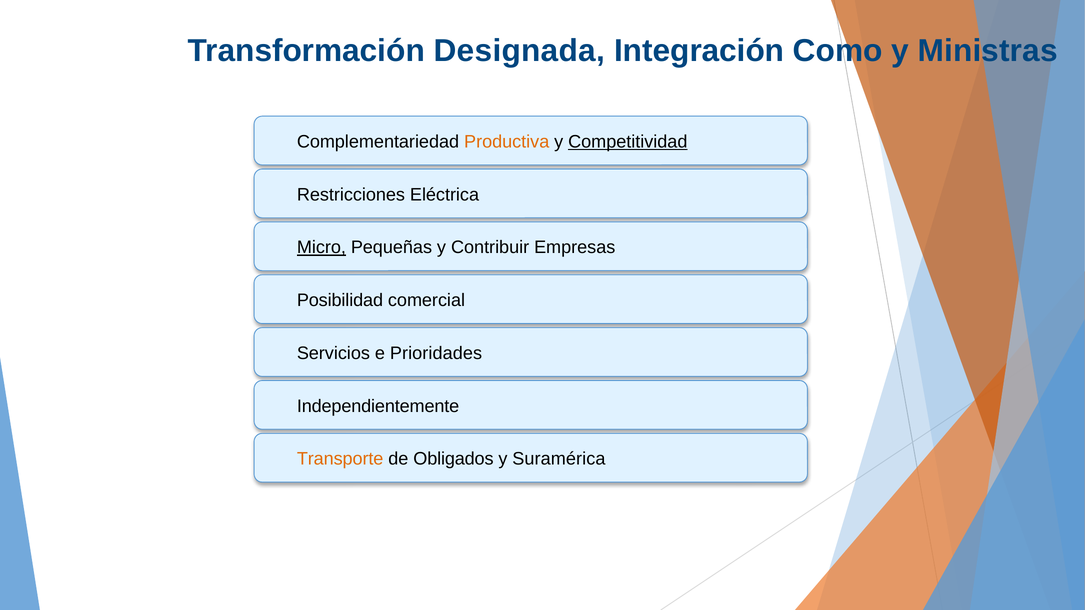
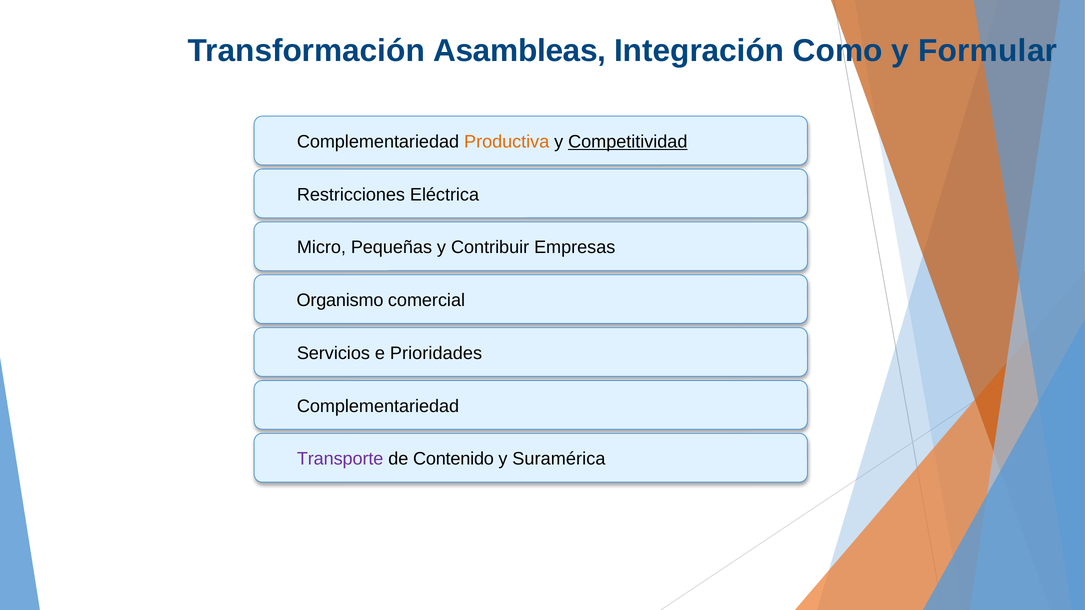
Designada: Designada -> Asambleas (520, 51)
Ministras: Ministras -> Formular (988, 51)
Micro underline: present -> none (321, 248)
Posibilidad: Posibilidad -> Organismo (340, 301)
Independientemente: Independientemente -> Complementariedad (378, 406)
Transporte colour: orange -> purple (340, 459)
Obligados: Obligados -> Contenido (453, 459)
